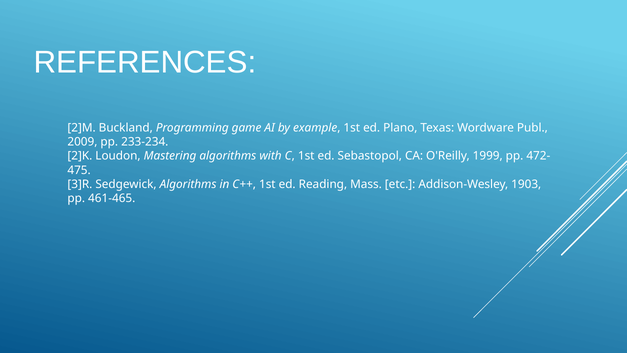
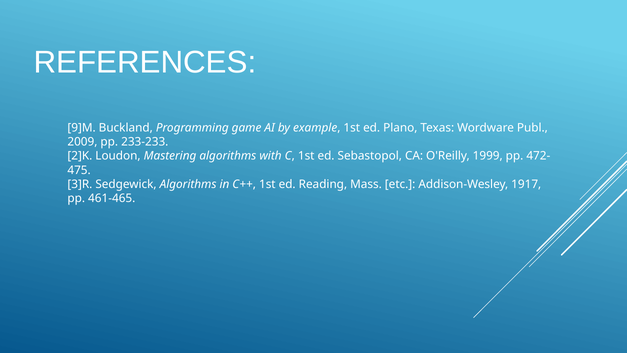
2]M: 2]M -> 9]M (82, 128)
233-234: 233-234 -> 233-233 (145, 142)
1903: 1903 -> 1917 (526, 184)
